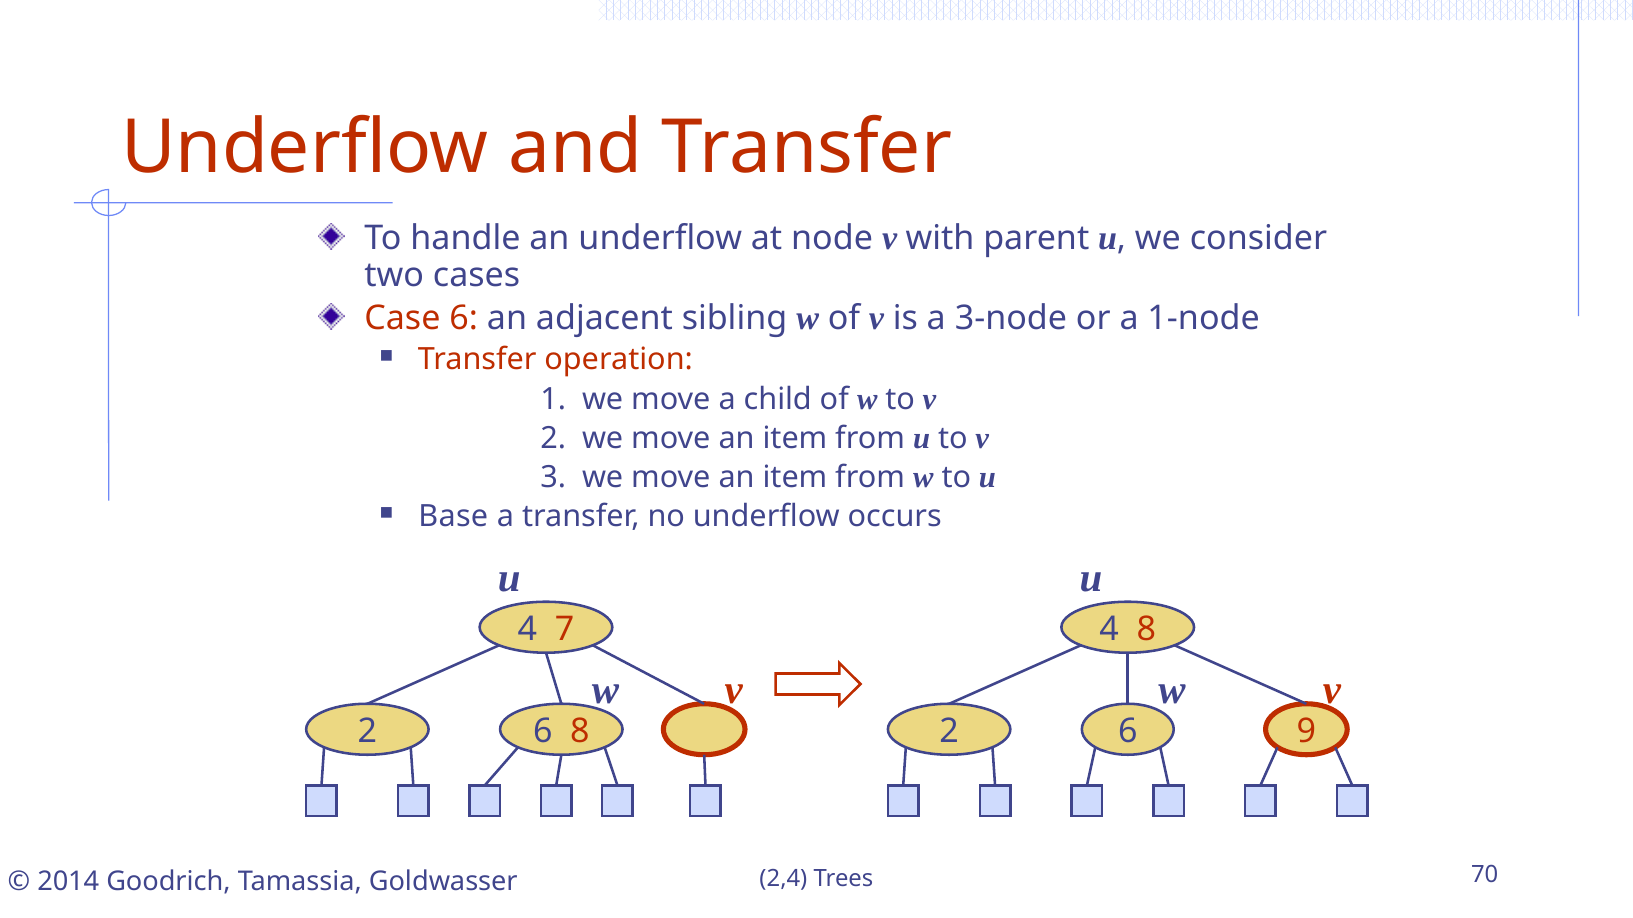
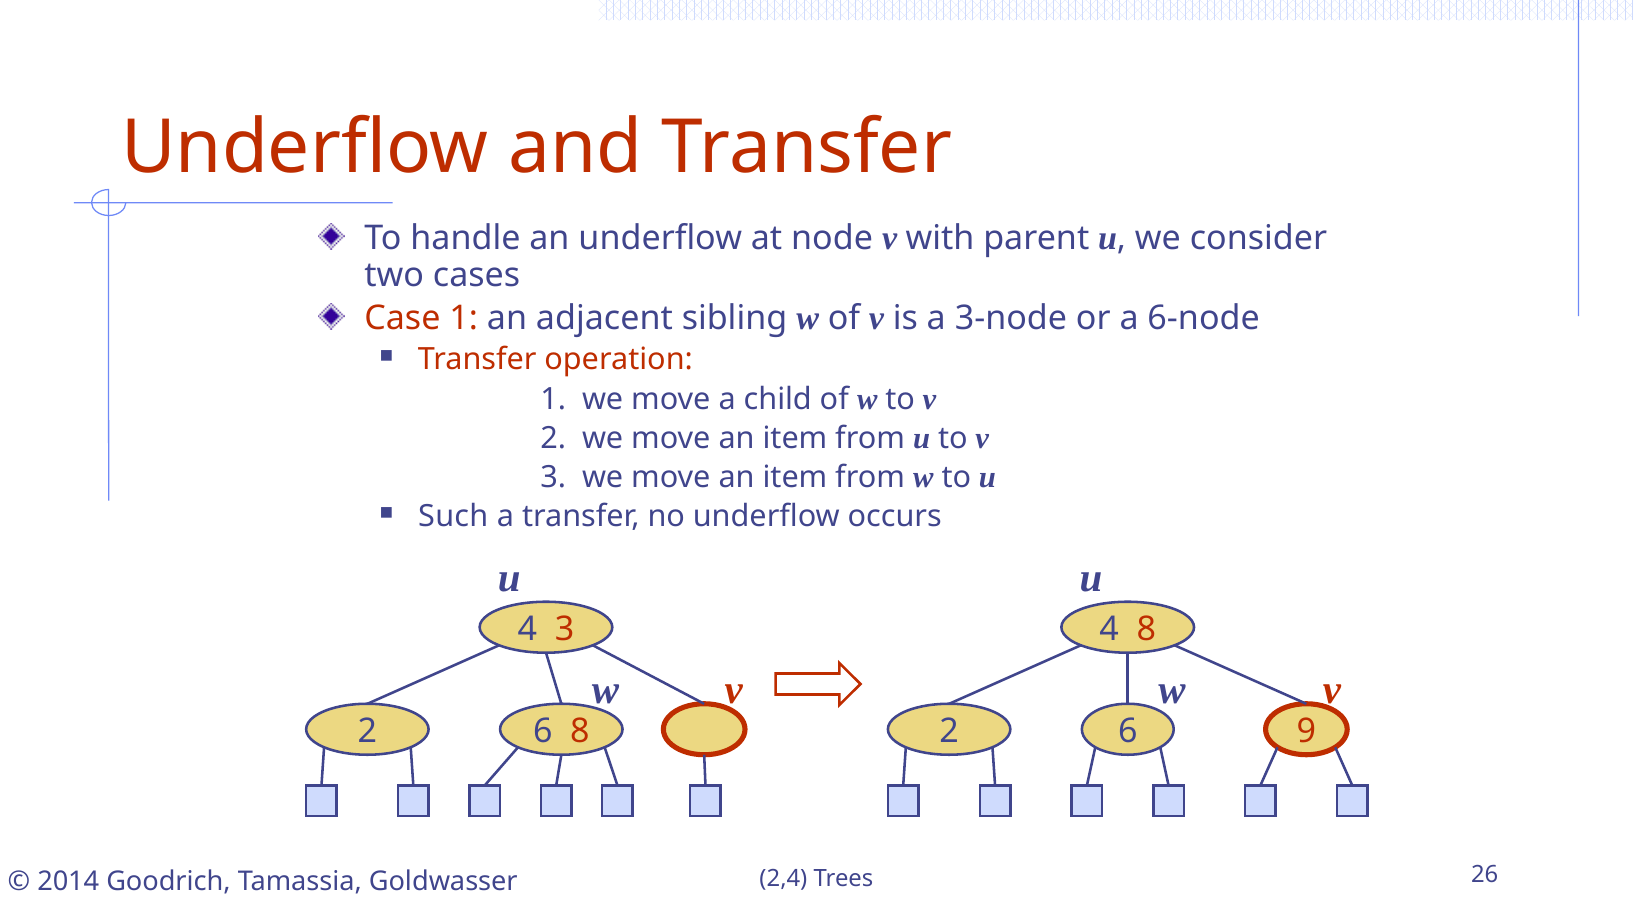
Case 6: 6 -> 1 (464, 319)
1-node: 1-node -> 6-node (1204, 319)
Base: Base -> Such (453, 517)
4 7: 7 -> 3 (565, 630)
70: 70 -> 26 (1485, 875)
